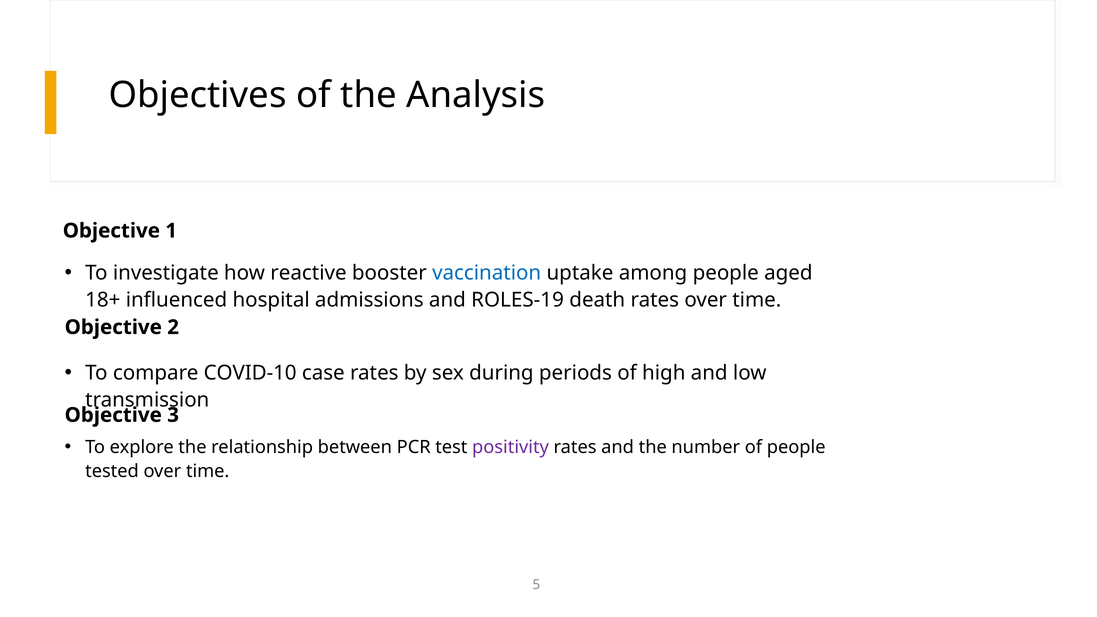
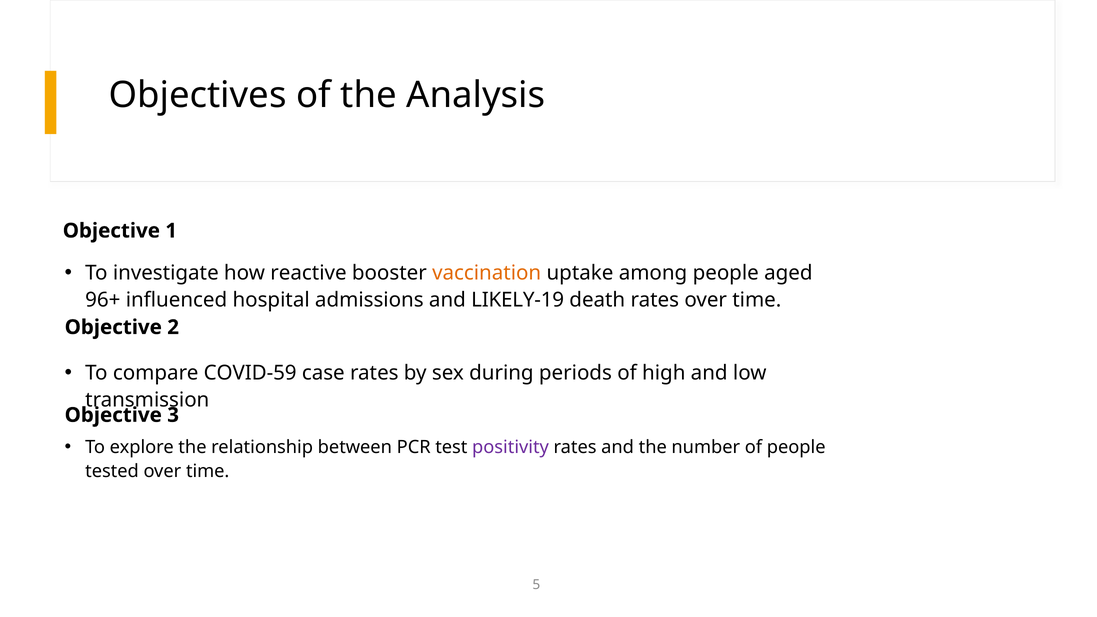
vaccination colour: blue -> orange (487, 273)
18+: 18+ -> 96+ (103, 300)
ROLES-19: ROLES-19 -> LIKELY-19 (518, 300)
COVID-10: COVID-10 -> COVID-59 (250, 373)
